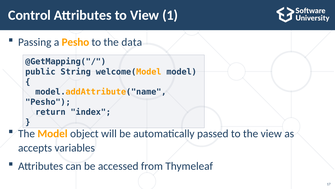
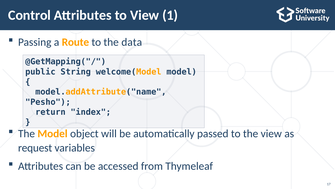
a Pesho: Pesho -> Route (75, 42)
accepts: accepts -> request (35, 147)
